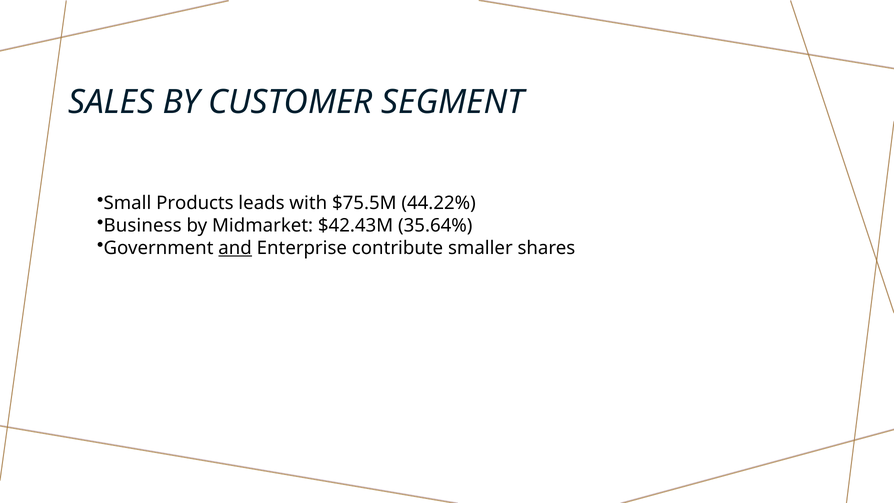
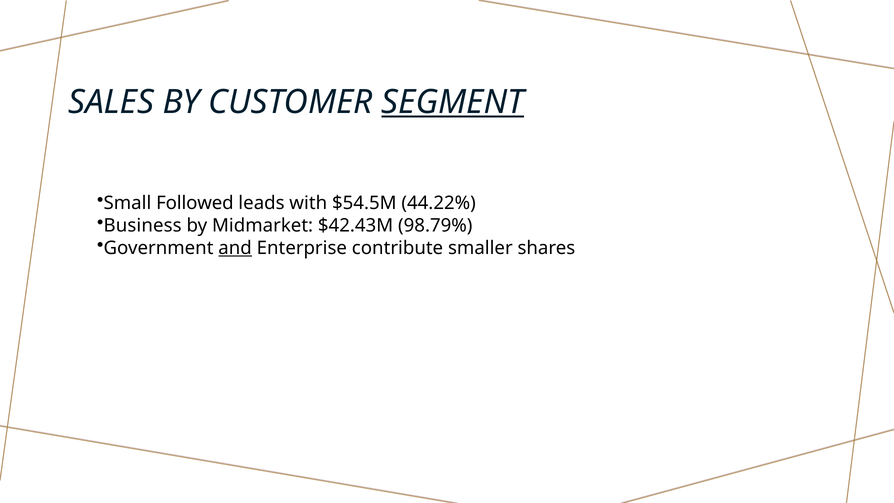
SEGMENT underline: none -> present (453, 102)
Products: Products -> Followed (195, 203)
$75.5M: $75.5M -> $54.5M (364, 203)
35.64%: 35.64% -> 98.79% (435, 226)
